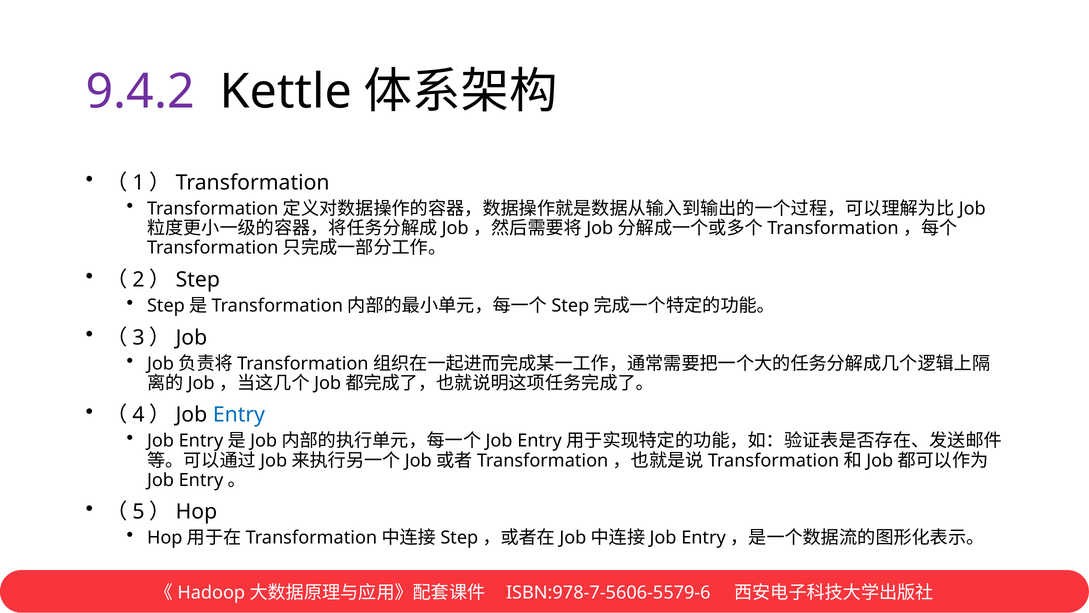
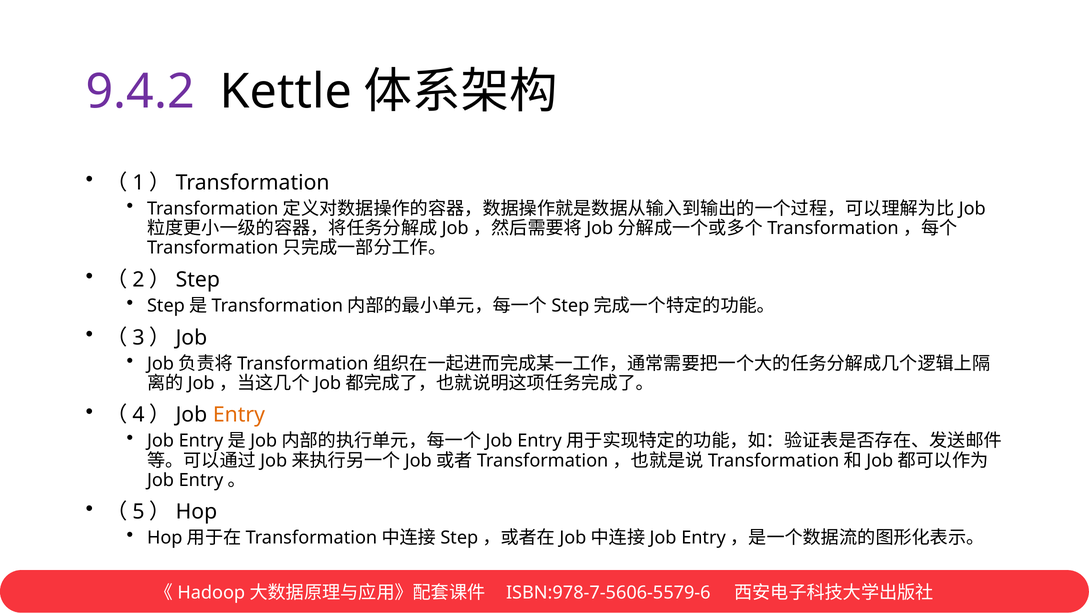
Entry colour: blue -> orange (239, 415)
